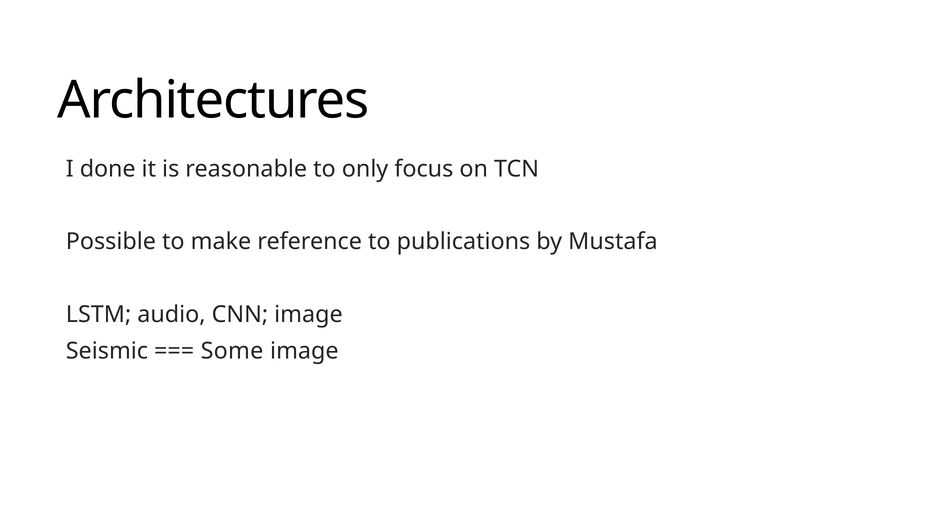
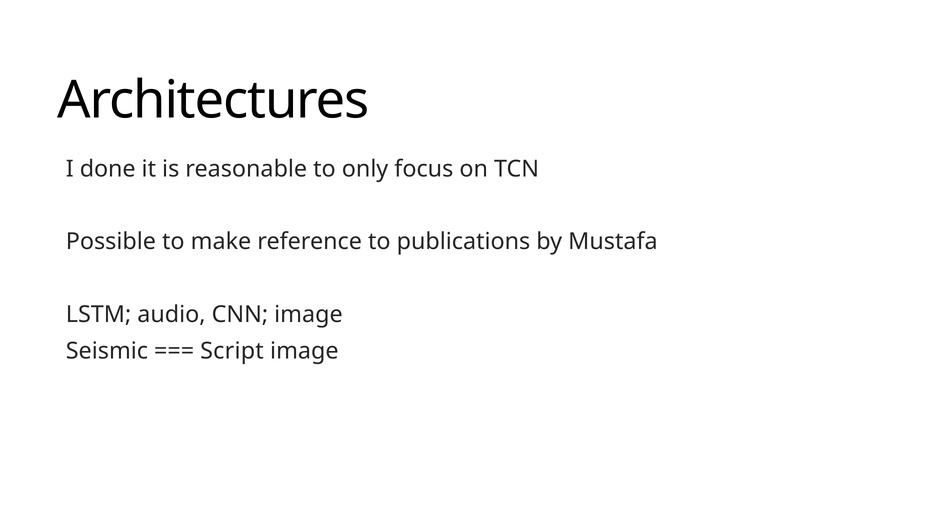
Some: Some -> Script (232, 351)
